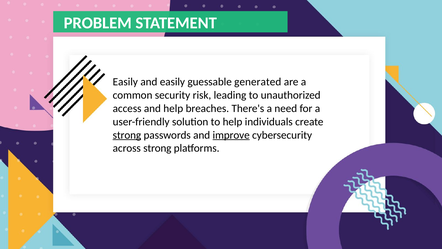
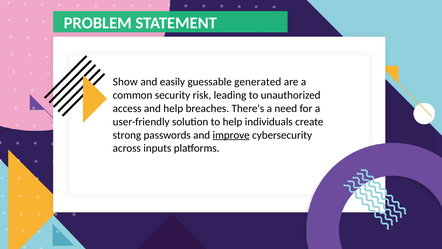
Easily: Easily -> Show (125, 82)
strong underline: present -> none (127, 135)
across strong: strong -> inputs (157, 148)
